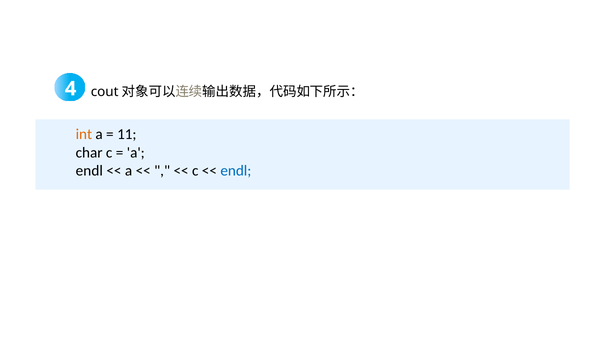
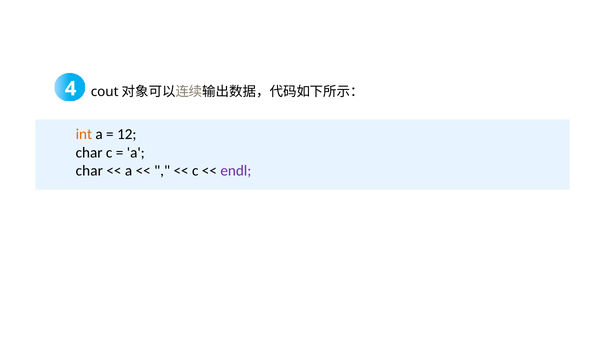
11: 11 -> 12 (127, 135)
endl: endl -> char (89, 171)
endl colour: blue -> purple (236, 171)
